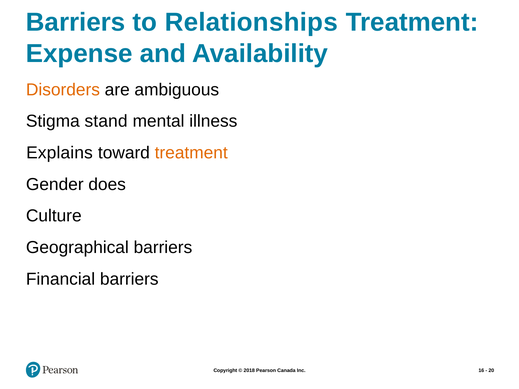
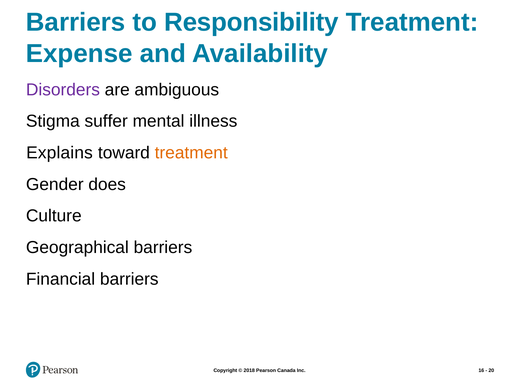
Relationships: Relationships -> Responsibility (251, 22)
Disorders colour: orange -> purple (63, 90)
stand: stand -> suffer (106, 121)
